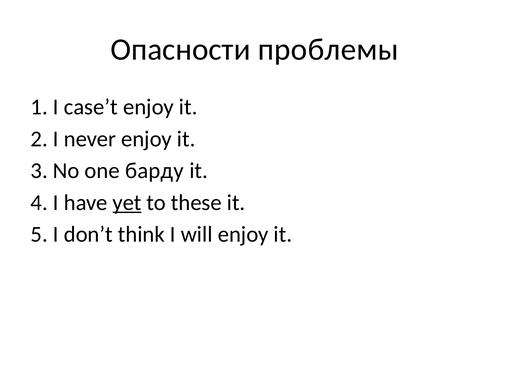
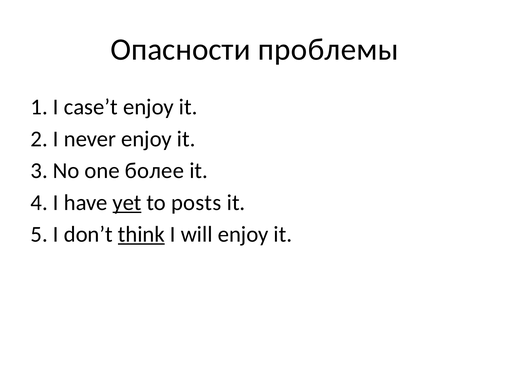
барду: барду -> более (154, 171)
these: these -> posts (196, 202)
think underline: none -> present (141, 234)
